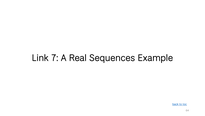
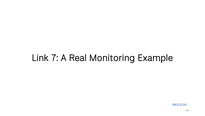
Sequences: Sequences -> Monitoring (112, 58)
